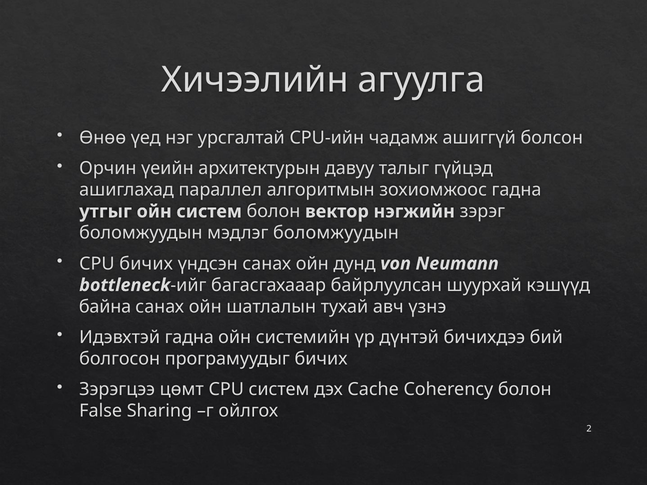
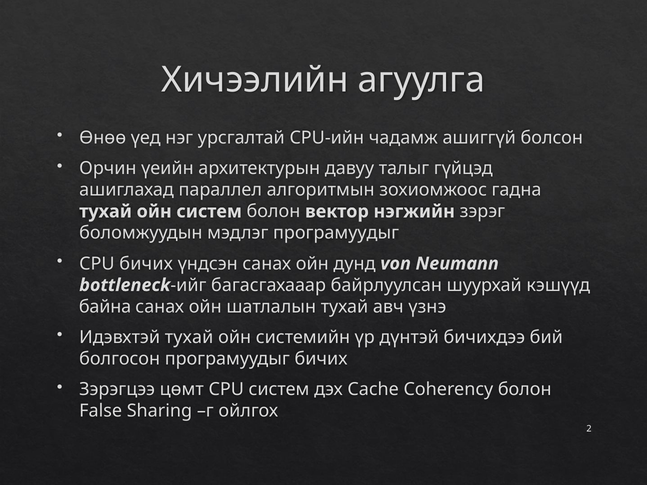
утгыг: утгыг -> тухай (106, 212)
мэдлэг боломжуудын: боломжуудын -> програмуудыг (336, 233)
Идэвхтэй гадна: гадна -> тухай (189, 337)
